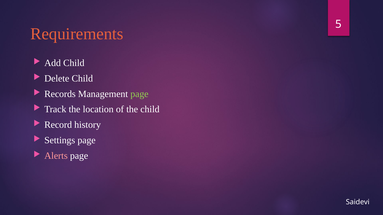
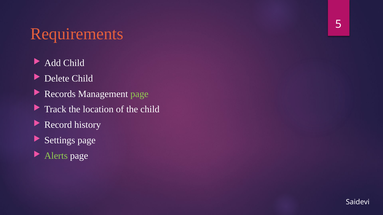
Alerts colour: pink -> light green (56, 156)
